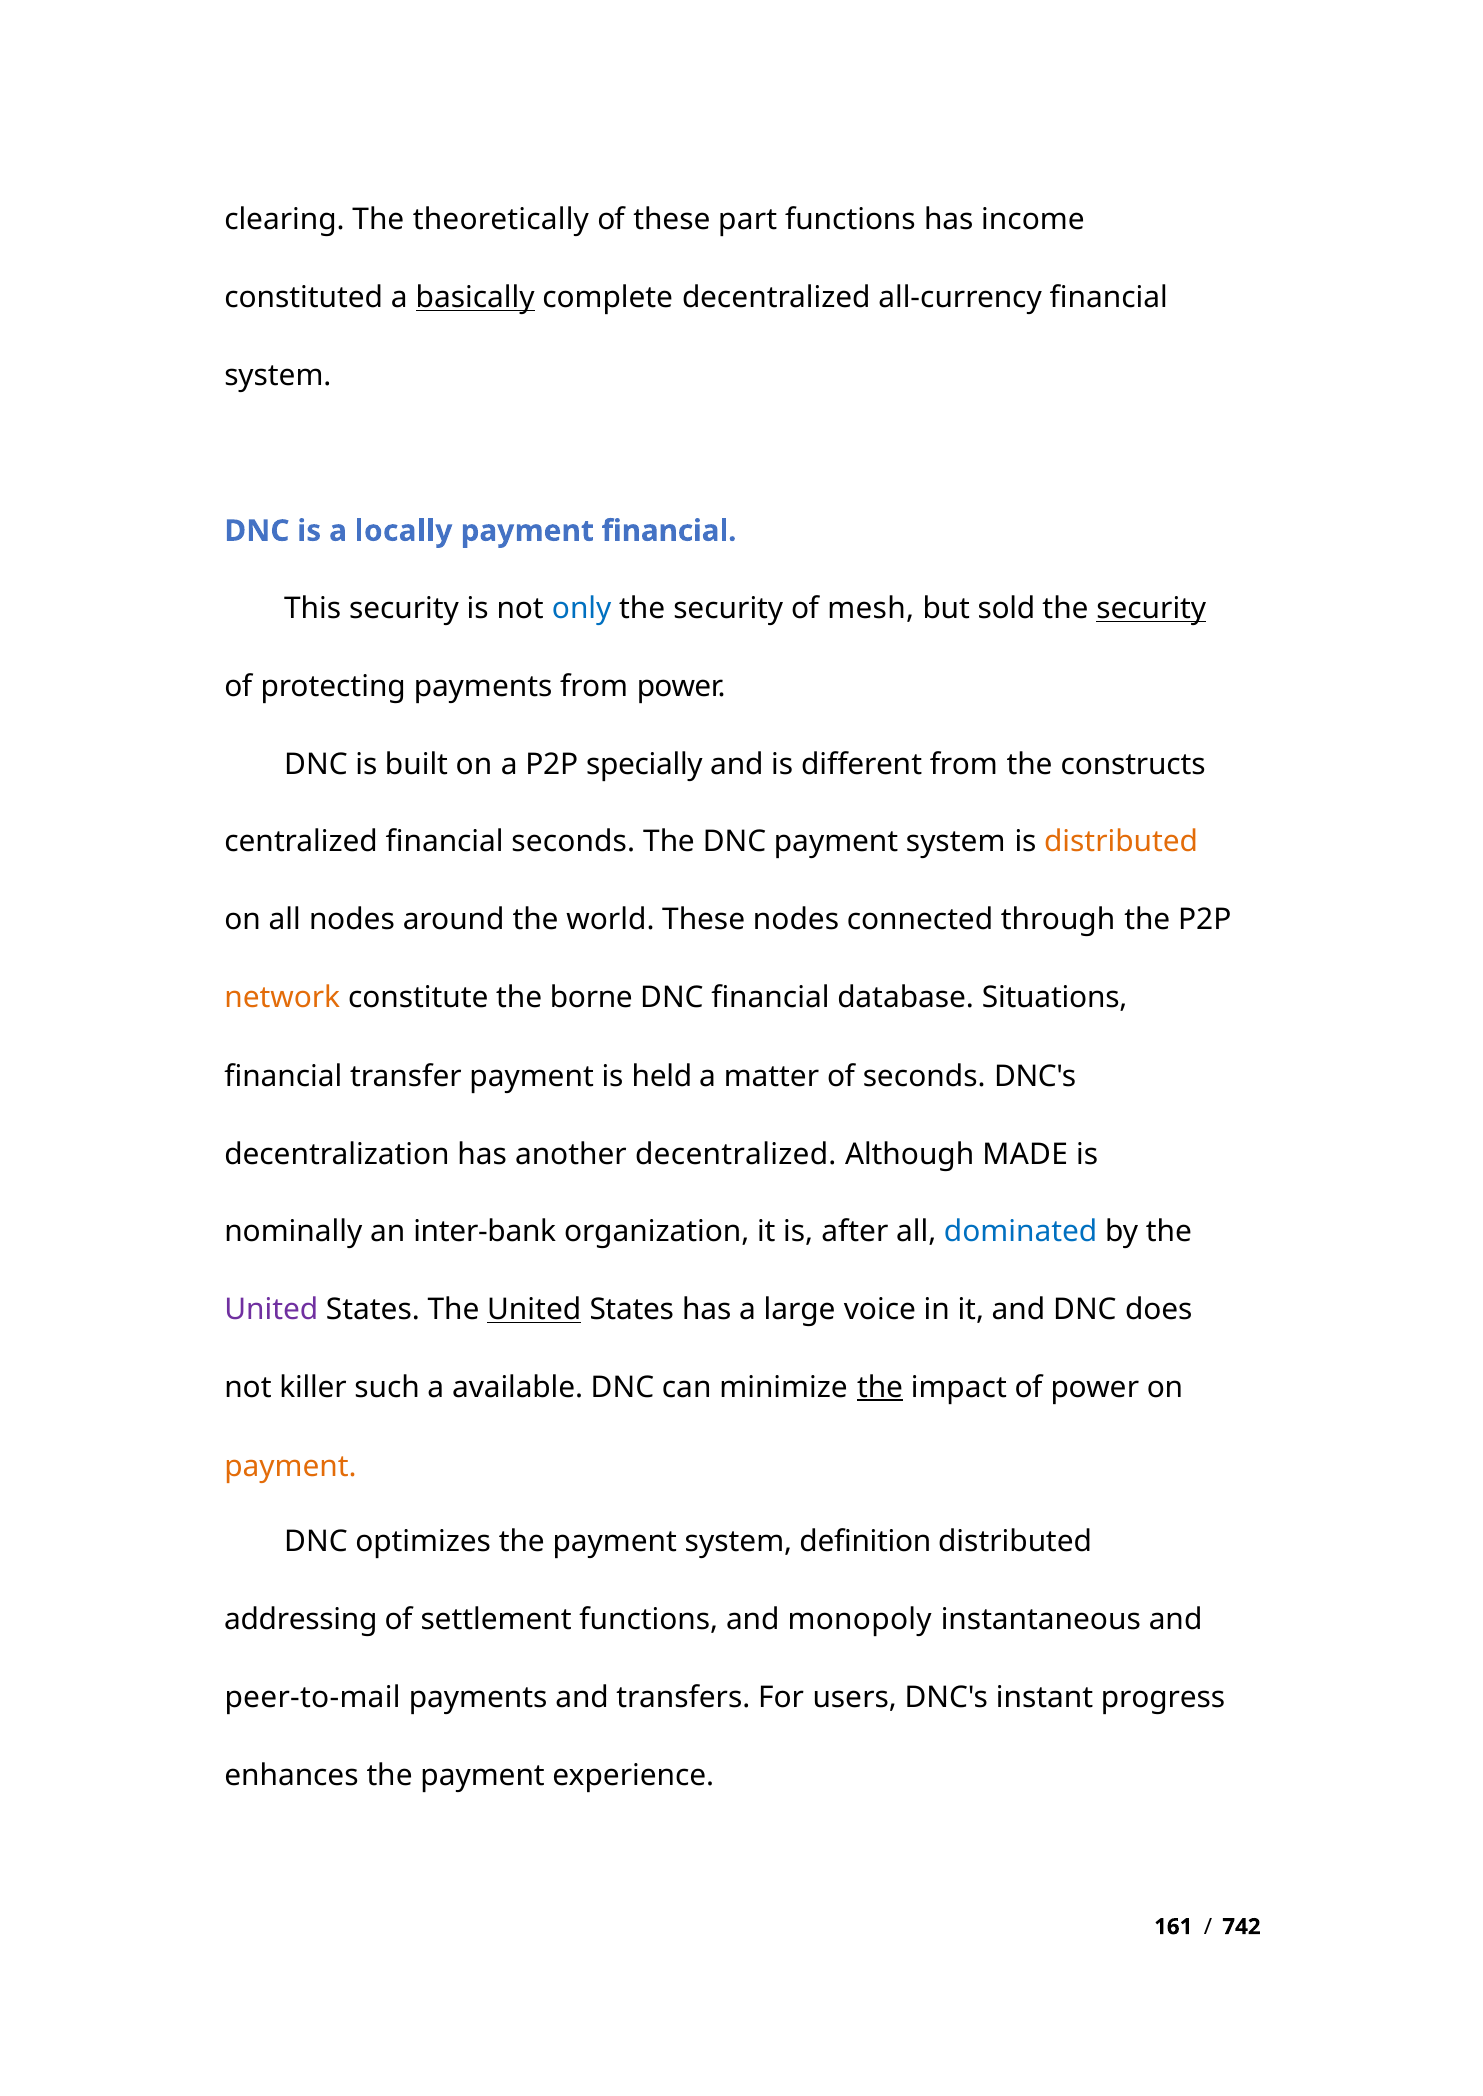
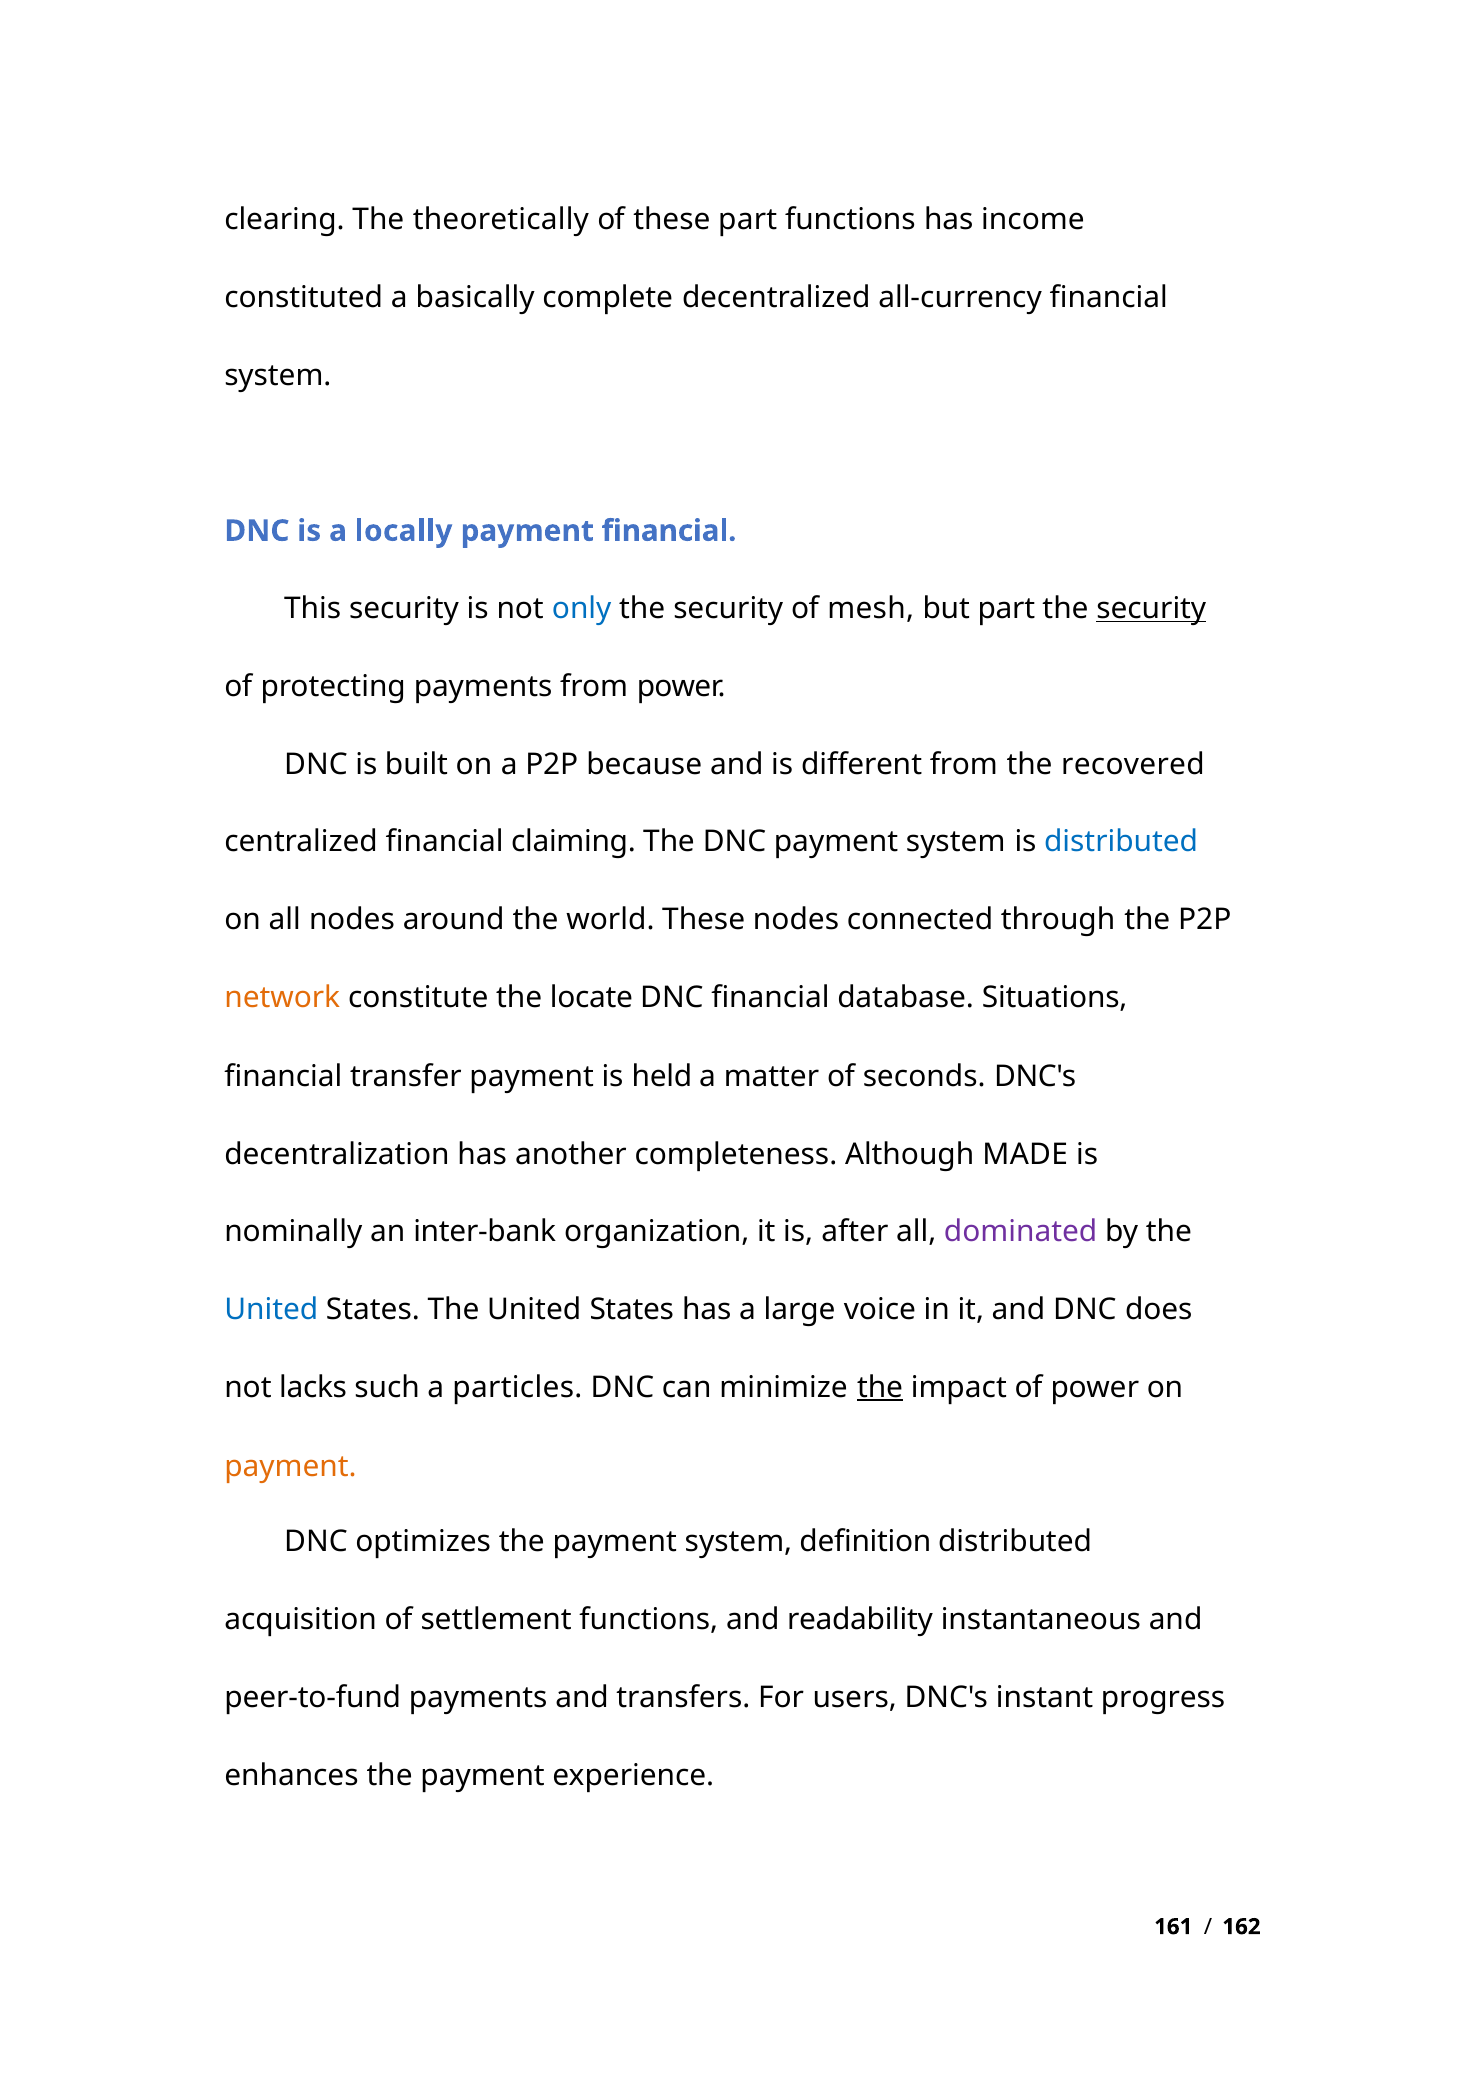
basically underline: present -> none (475, 298)
but sold: sold -> part (1006, 609)
specially: specially -> because (644, 764)
constructs: constructs -> recovered (1133, 764)
financial seconds: seconds -> claiming (573, 842)
distributed colour: orange -> blue (1121, 842)
borne: borne -> locate (591, 998)
another decentralized: decentralized -> completeness (736, 1154)
dominated colour: blue -> purple (1021, 1232)
United colour: purple -> blue (271, 1310)
United underline: present -> none (534, 1310)
killer: killer -> lacks (313, 1388)
available: available -> particles (517, 1388)
addressing: addressing -> acquisition (301, 1620)
monopoly: monopoly -> readability (860, 1620)
peer-to-mail: peer-to-mail -> peer-to-fund (313, 1698)
742: 742 -> 162 (1241, 1927)
